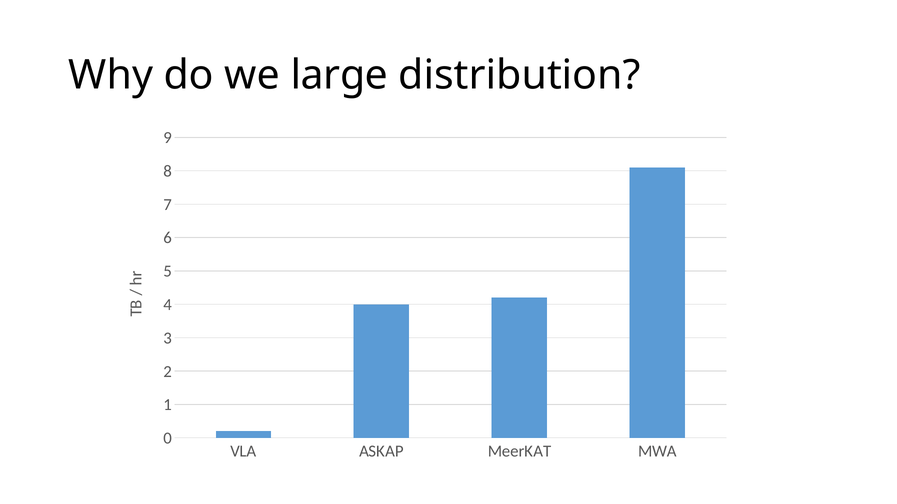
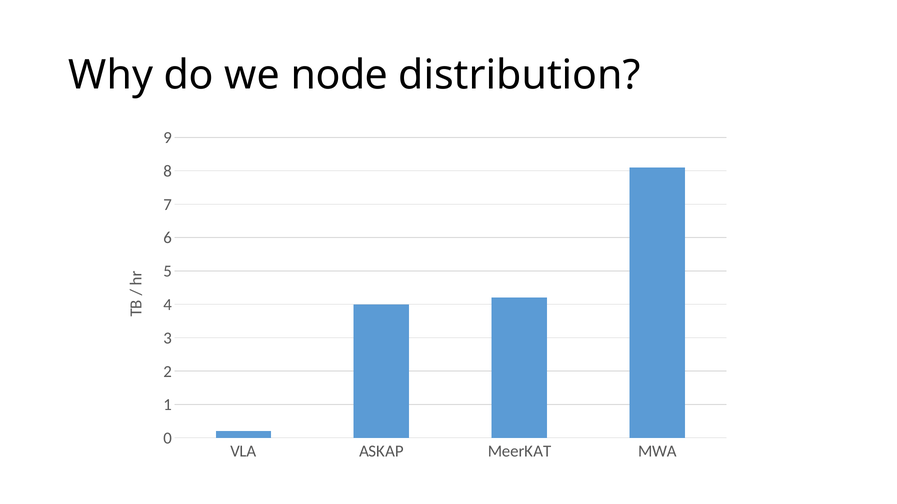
large: large -> node (339, 75)
